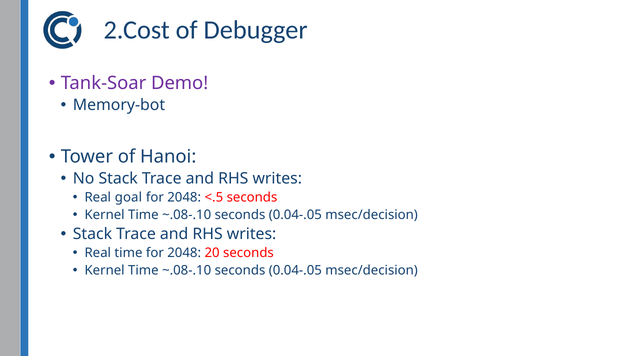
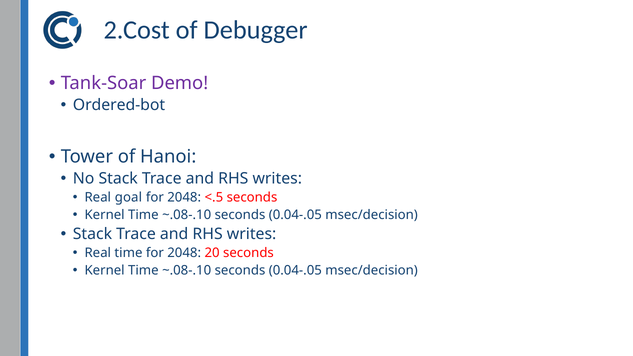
Memory-bot: Memory-bot -> Ordered-bot (119, 105)
